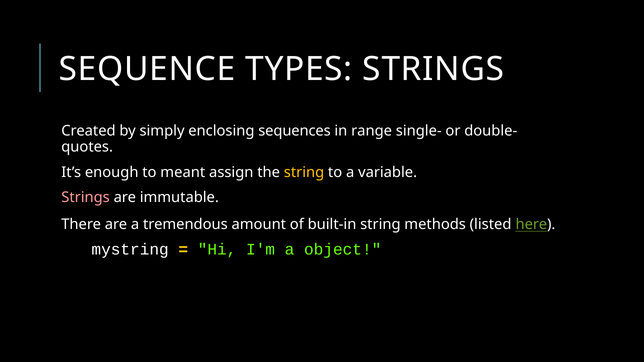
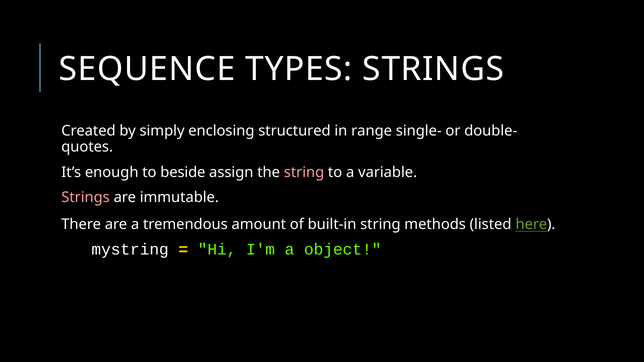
sequences: sequences -> structured (294, 131)
meant: meant -> beside (183, 172)
string colour: yellow -> pink (304, 172)
